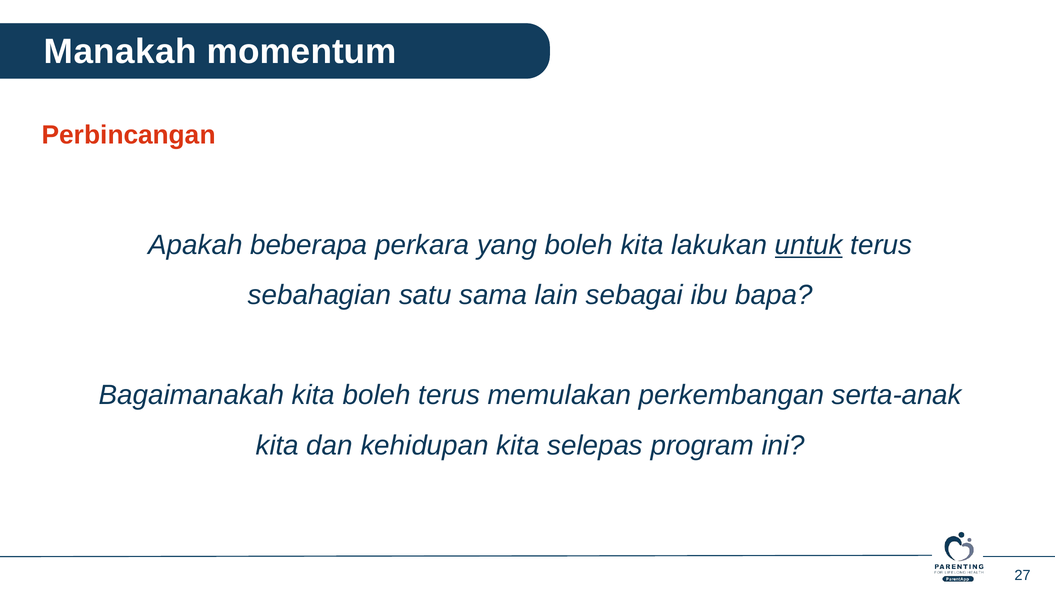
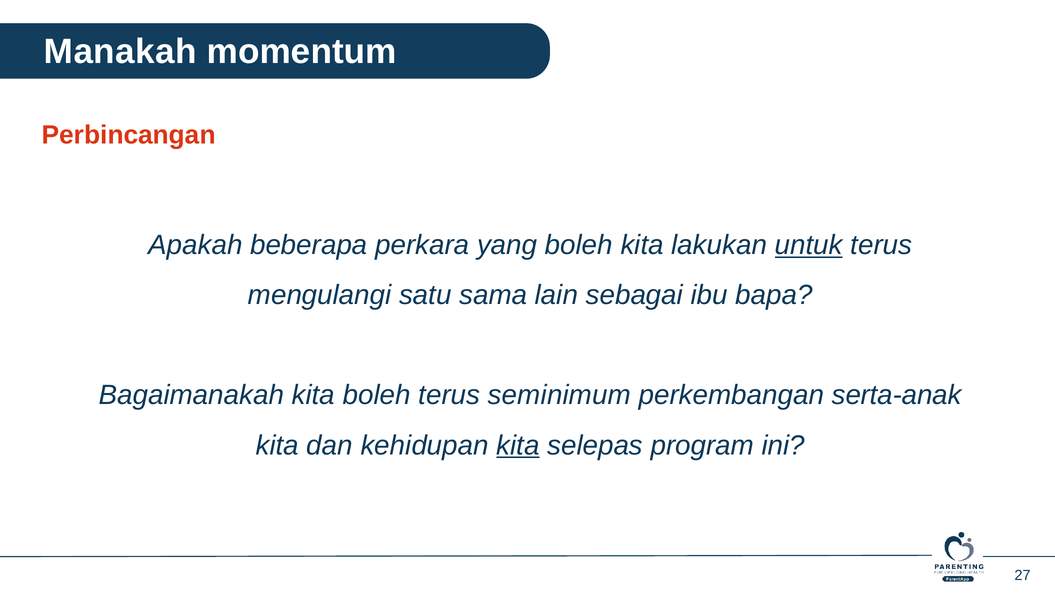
sebahagian: sebahagian -> mengulangi (320, 295)
memulakan: memulakan -> seminimum (559, 396)
kita underline: none -> present (518, 446)
